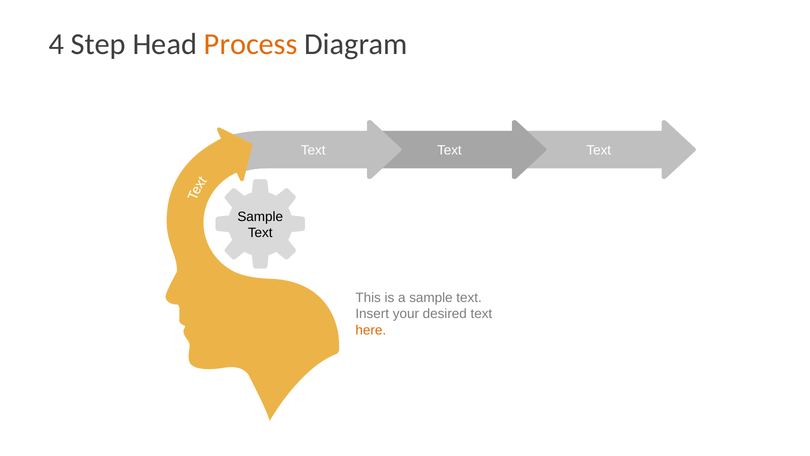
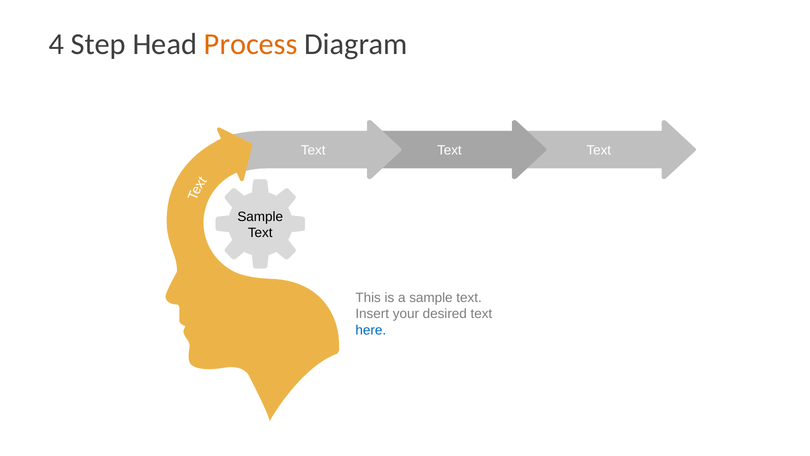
here colour: orange -> blue (371, 330)
